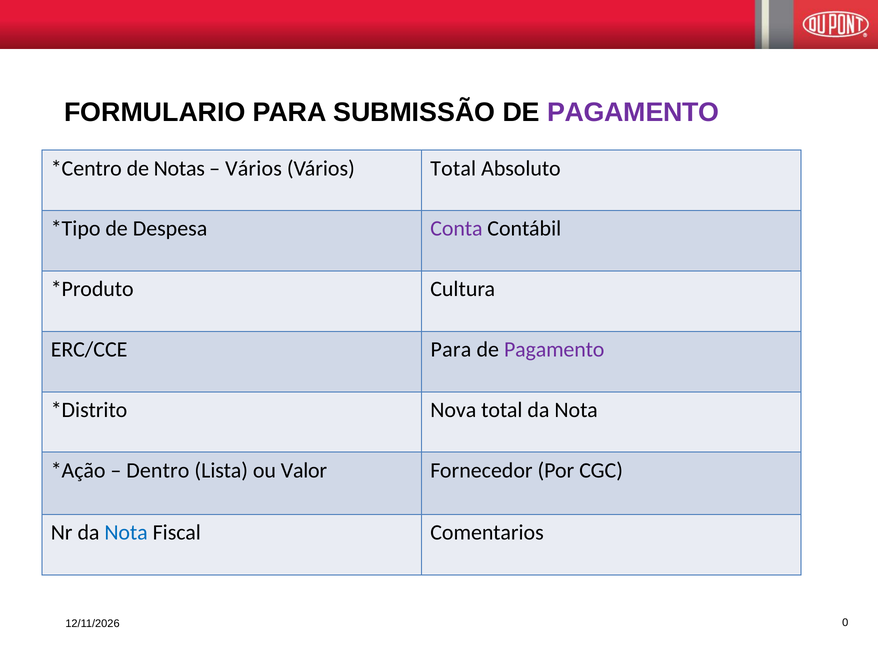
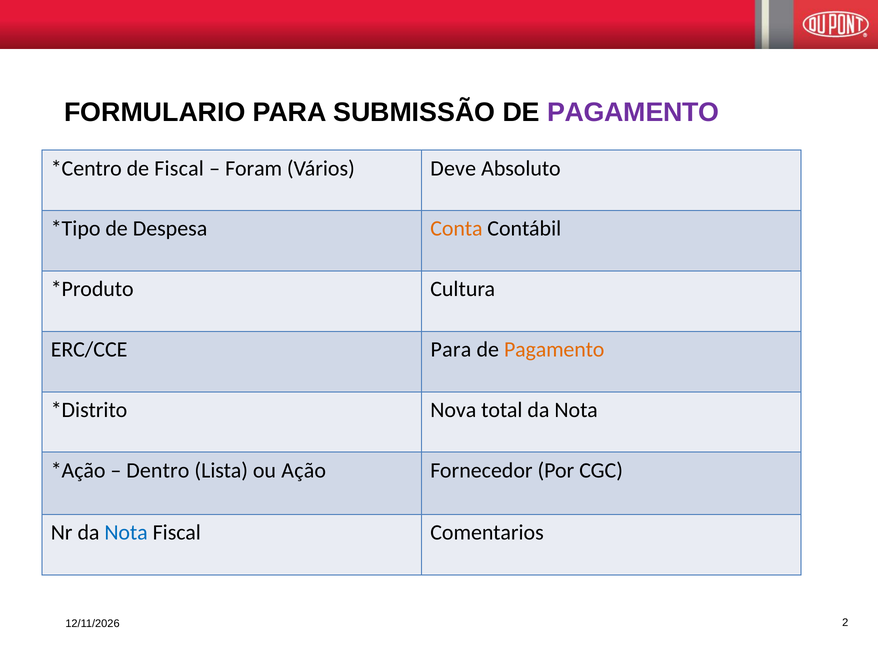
de Notas: Notas -> Fiscal (179, 168)
Vários: Vários -> Foram (254, 168)
Vários Total: Total -> Deve (453, 168)
Conta colour: purple -> orange (456, 229)
Pagamento colour: purple -> orange (554, 349)
Valor: Valor -> Ação (304, 470)
0: 0 -> 2 (845, 622)
